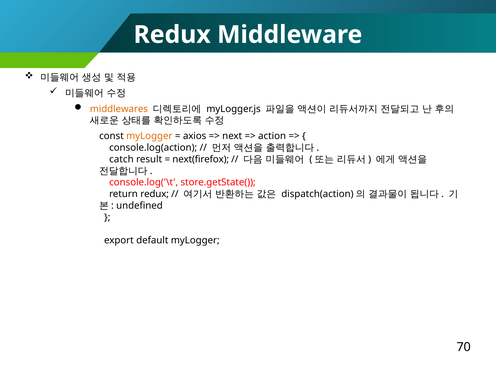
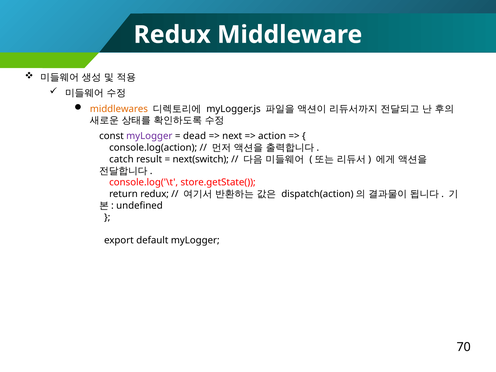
myLogger colour: orange -> purple (149, 136)
axios: axios -> dead (195, 136)
next(firefox: next(firefox -> next(switch (201, 159)
